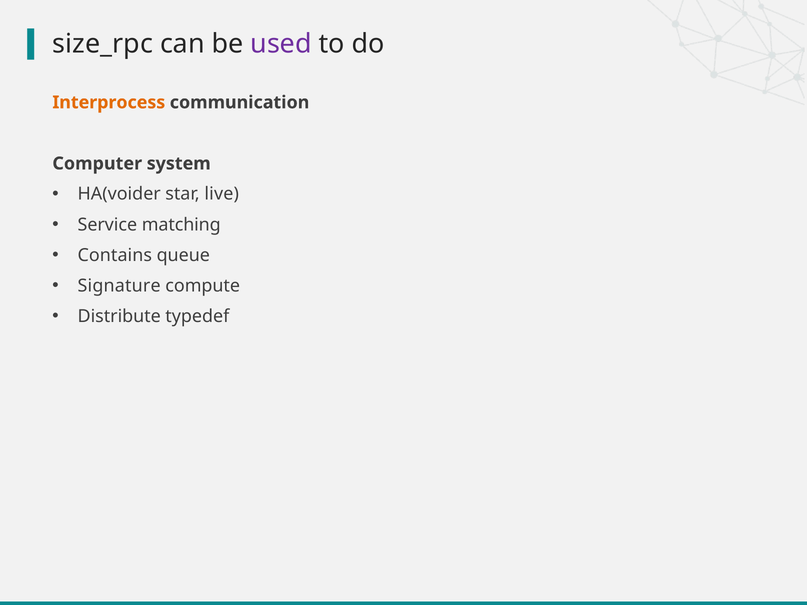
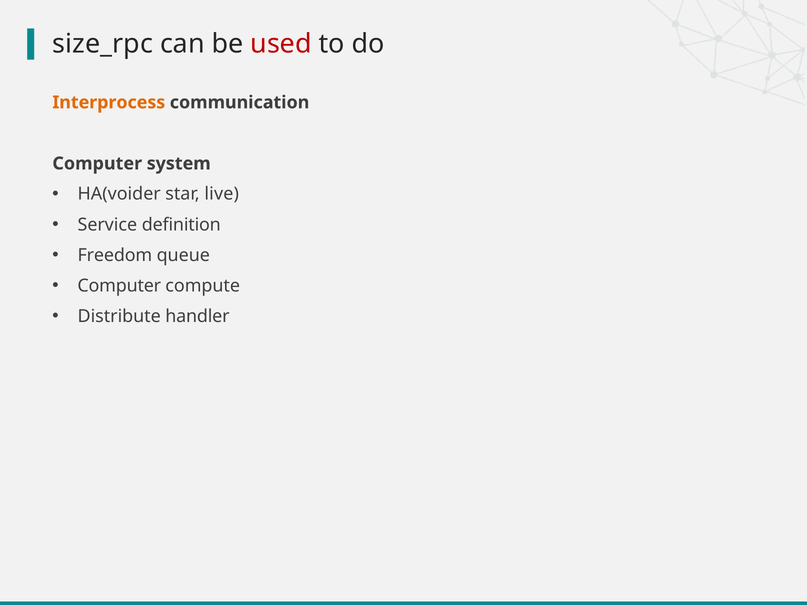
used colour: purple -> red (281, 44)
matching: matching -> definition (181, 225)
Contains: Contains -> Freedom (115, 255)
Signature: Signature -> Computer (119, 286)
typedef: typedef -> handler (197, 316)
